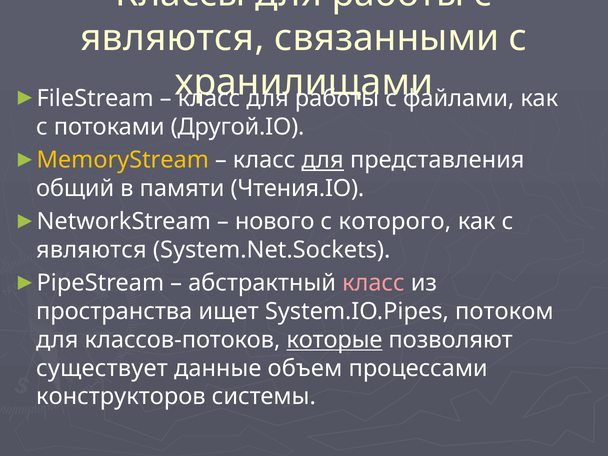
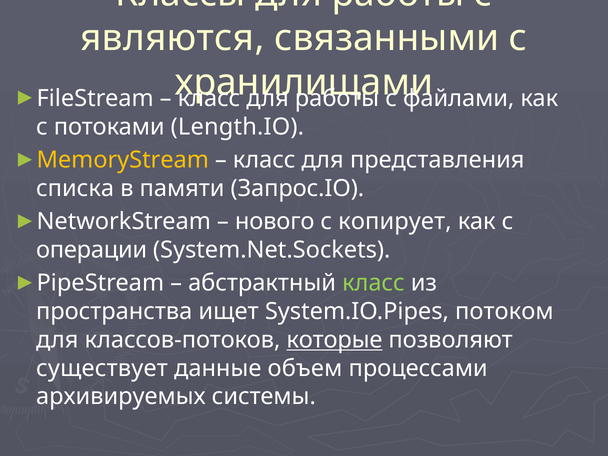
Другой.IO: Другой.IO -> Length.IO (237, 127)
для underline: present -> none (323, 160)
общий: общий -> списка (75, 188)
Чтения.IO: Чтения.IO -> Запрос.IO (297, 188)
которого: которого -> копирует (395, 222)
являются: являются -> операции (92, 250)
класс colour: pink -> light green (373, 283)
конструкторов: конструкторов -> архивируемых (121, 397)
